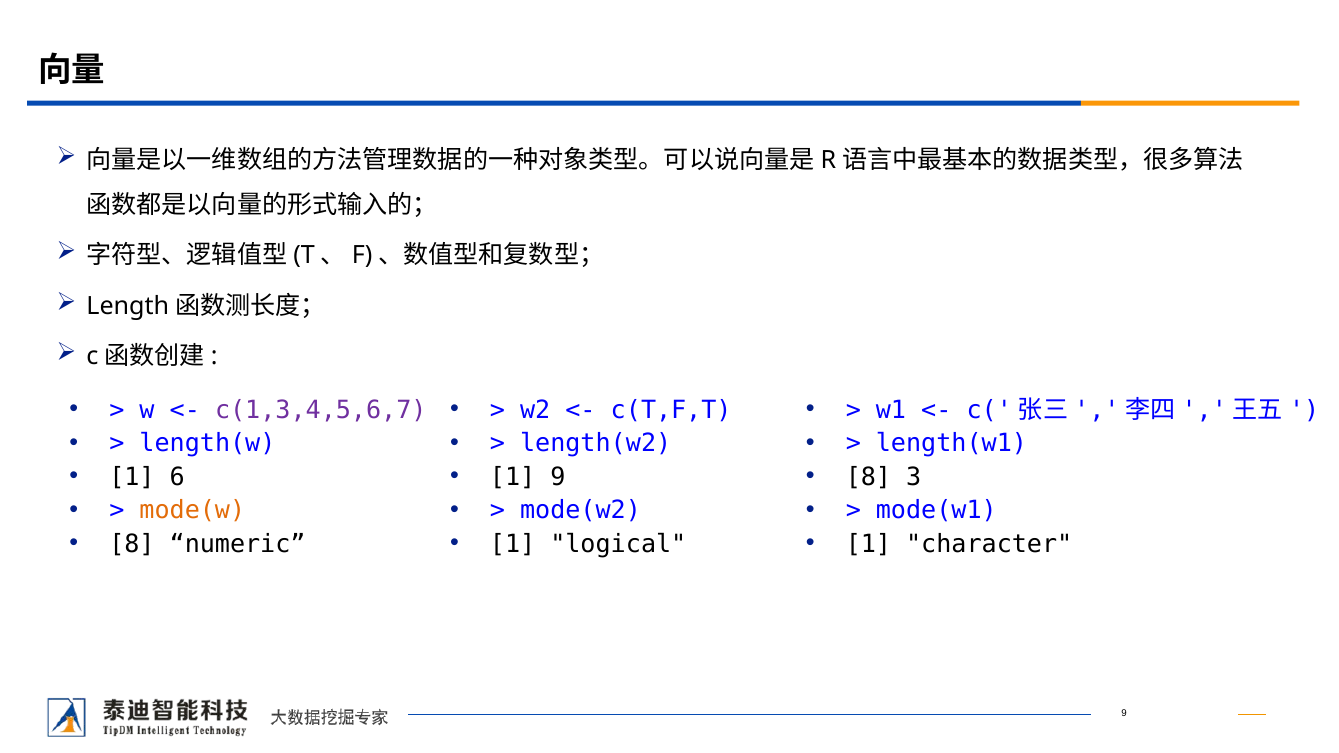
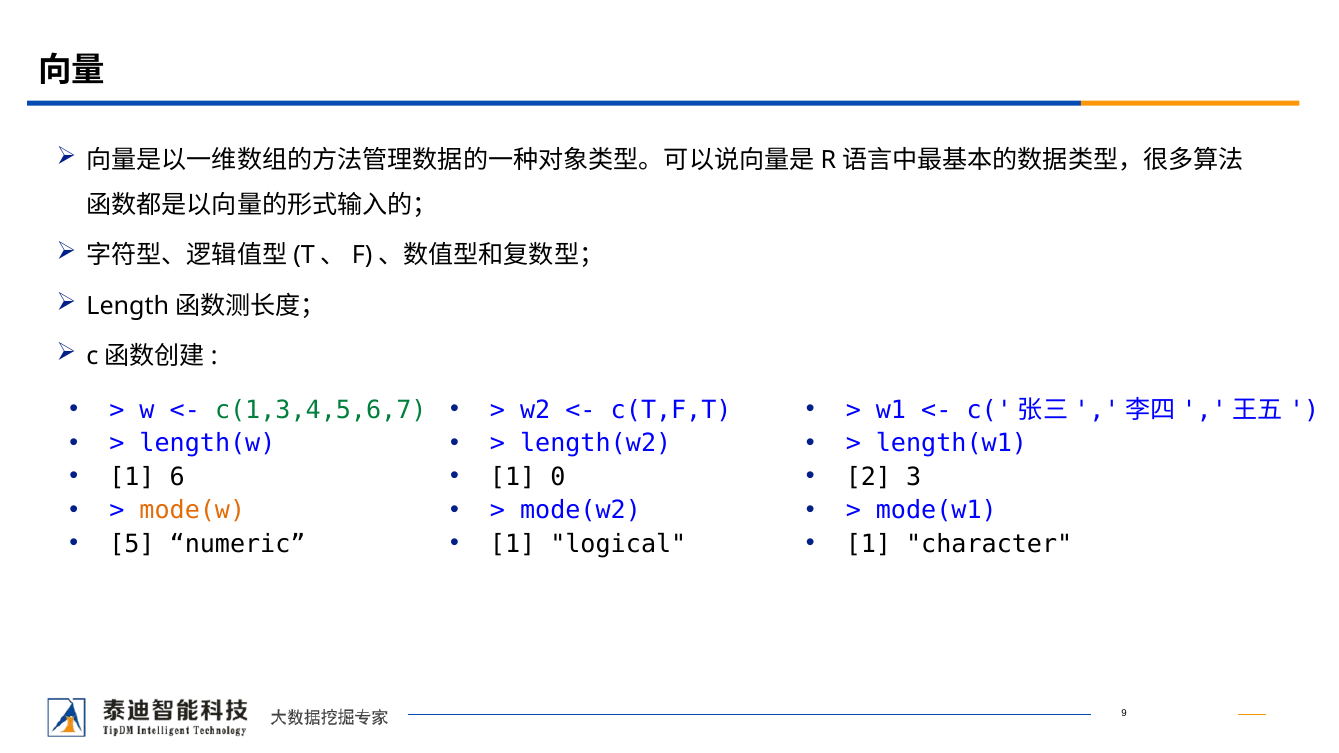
c(1,3,4,5,6,7 colour: purple -> green (321, 410)
1 9: 9 -> 0 (558, 477)
8: 8 -> 2 (868, 477)
8: 8 -> 5 (132, 544)
